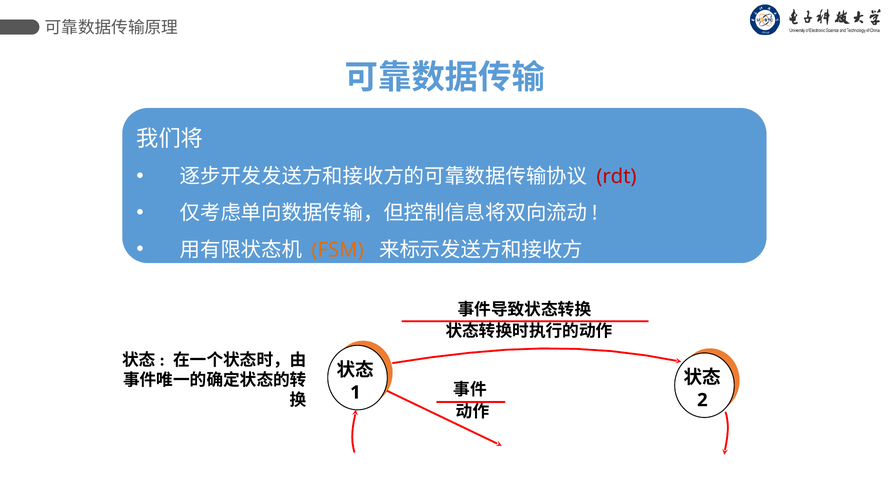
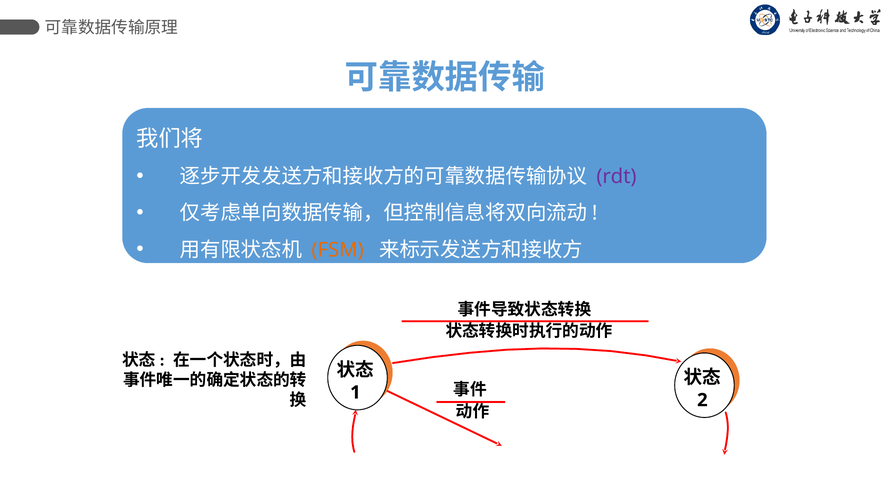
rdt colour: red -> purple (616, 176)
